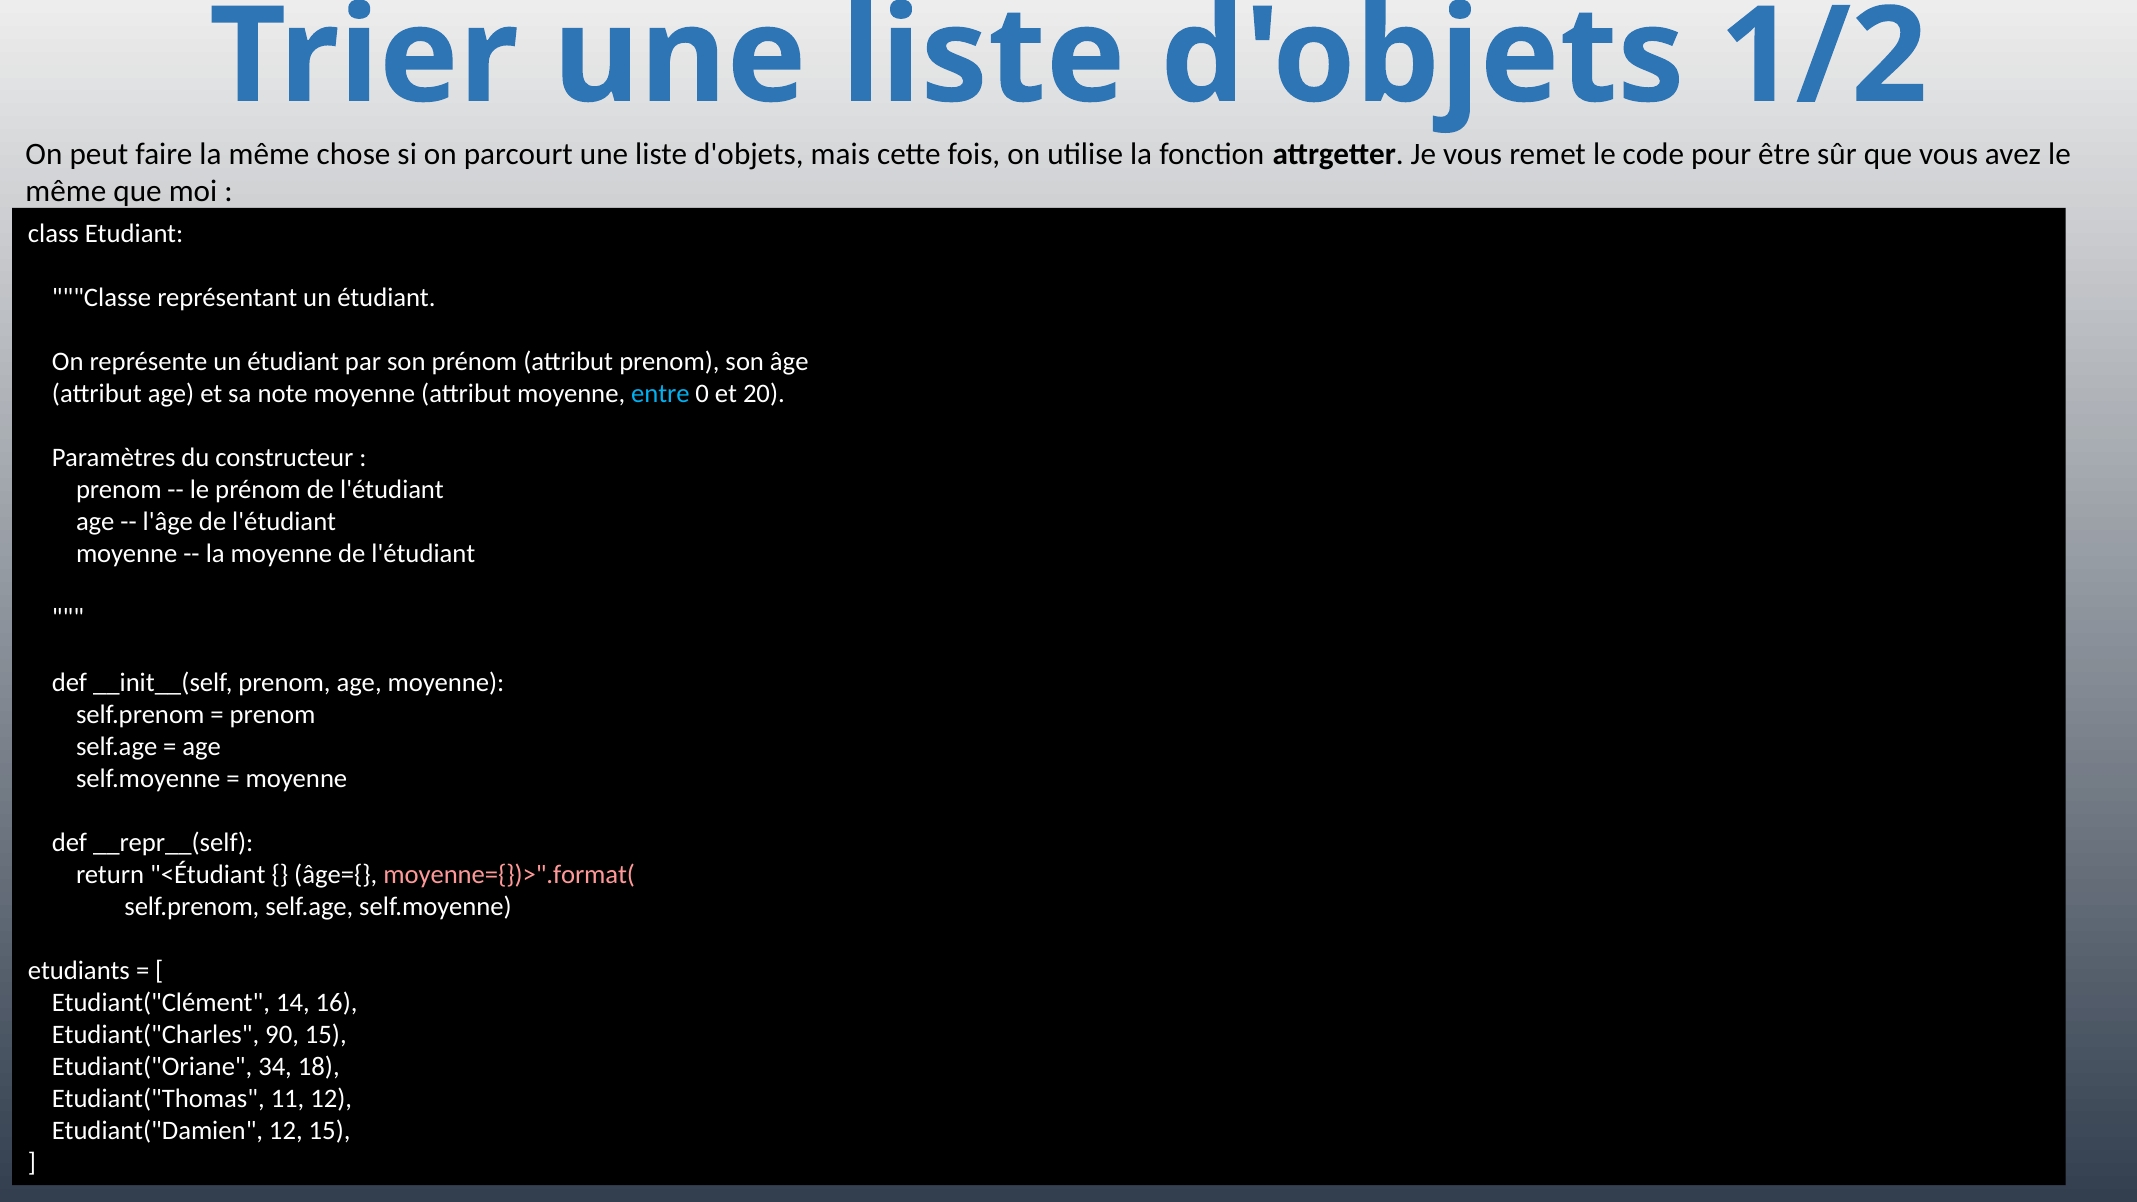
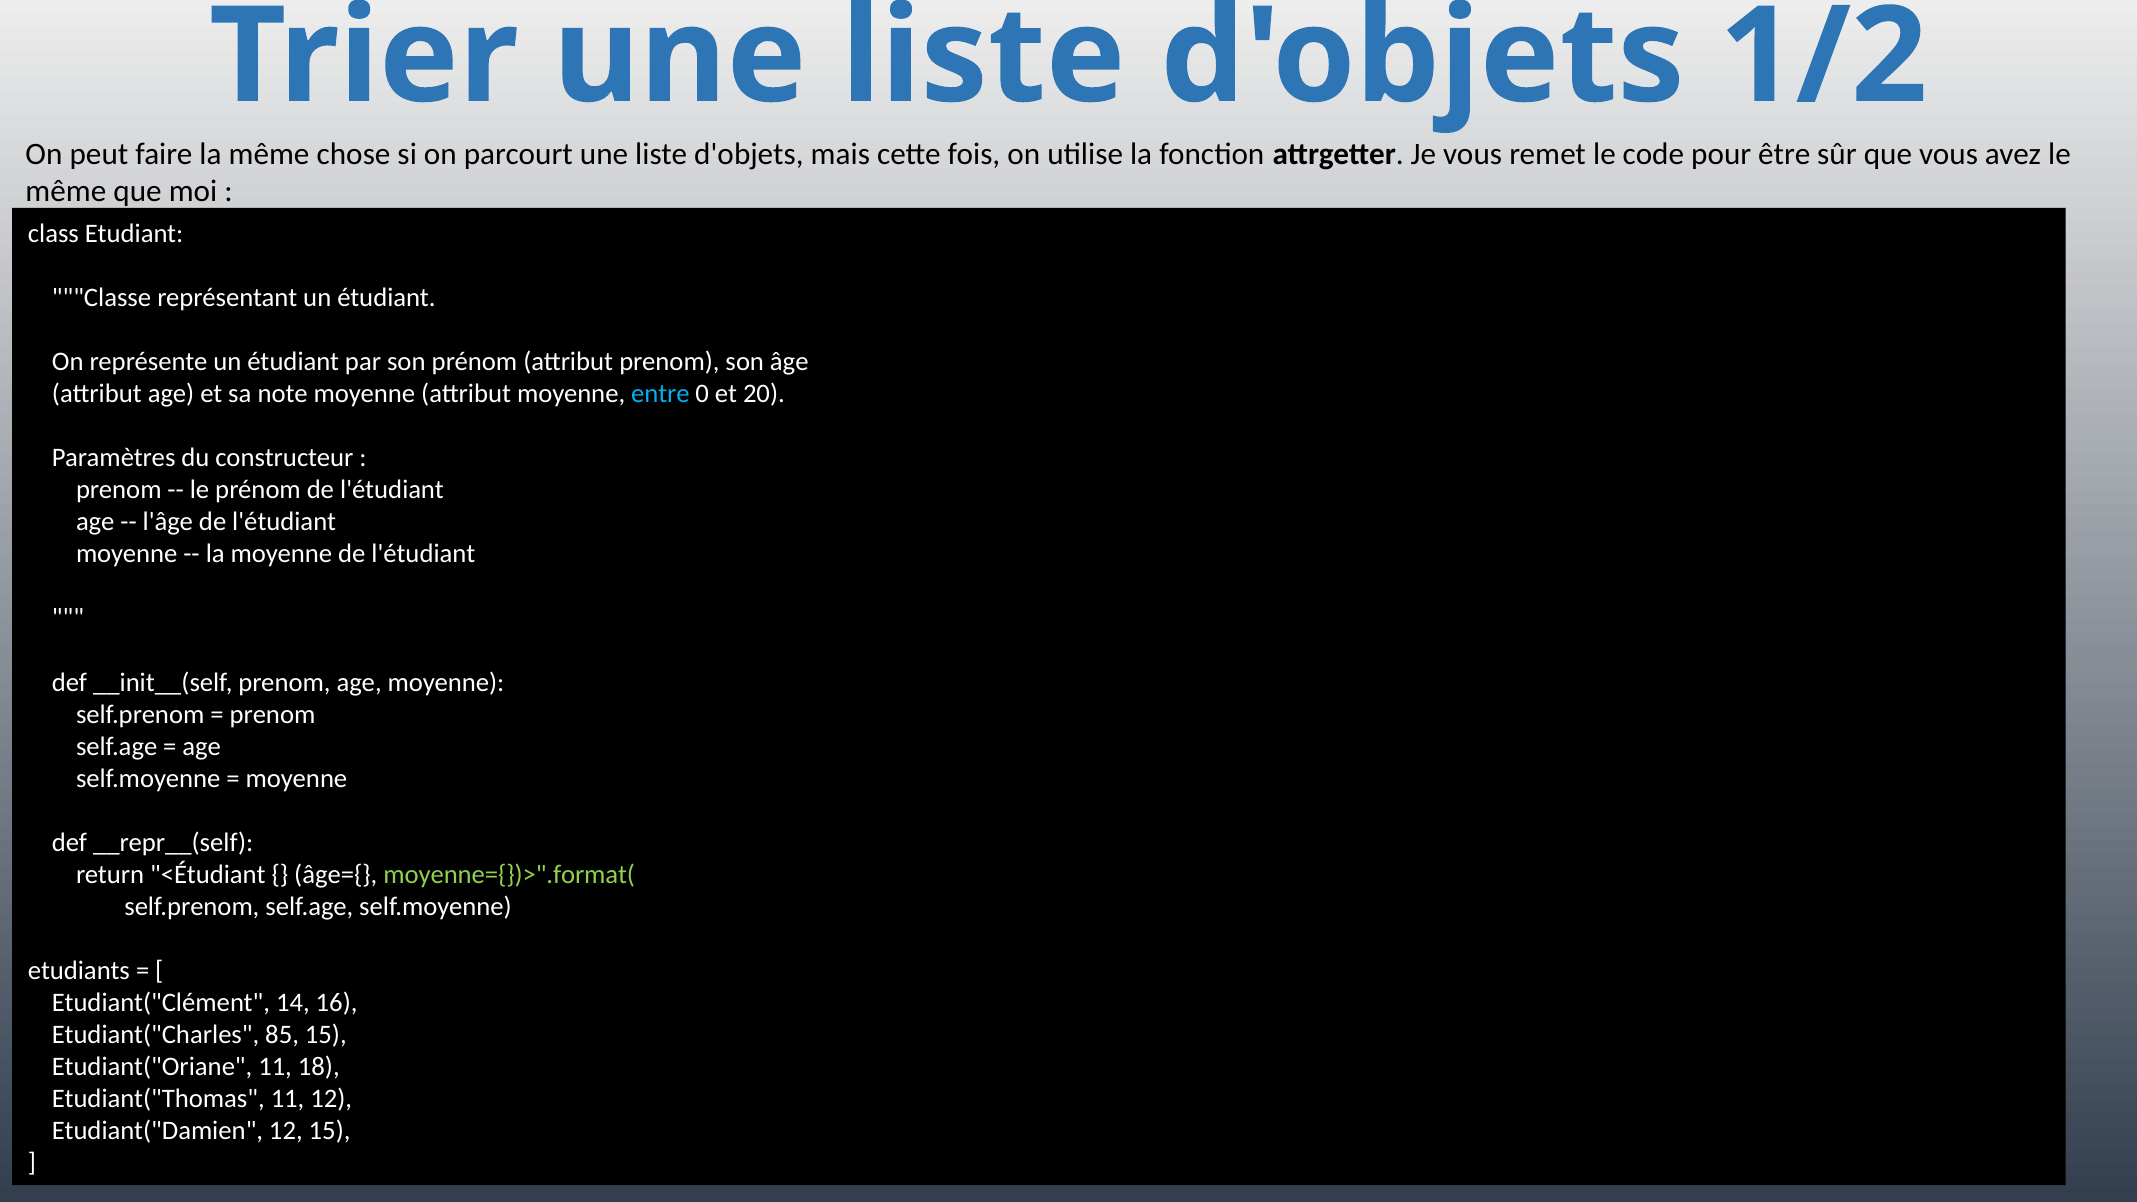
moyenne={})>".format( colour: pink -> light green (509, 875)
90: 90 -> 85 (282, 1035)
Etudiant("Oriane 34: 34 -> 11 (275, 1067)
